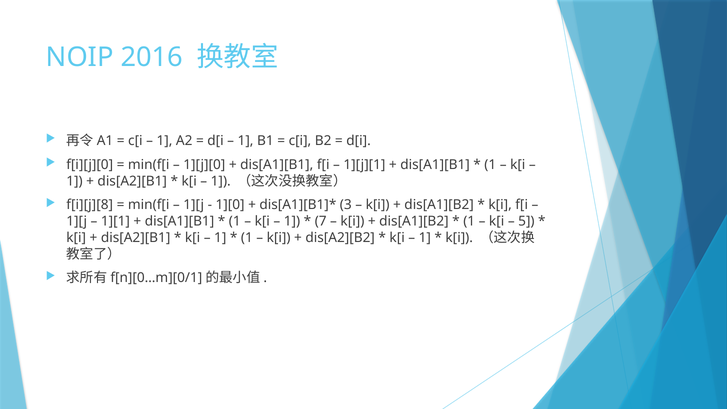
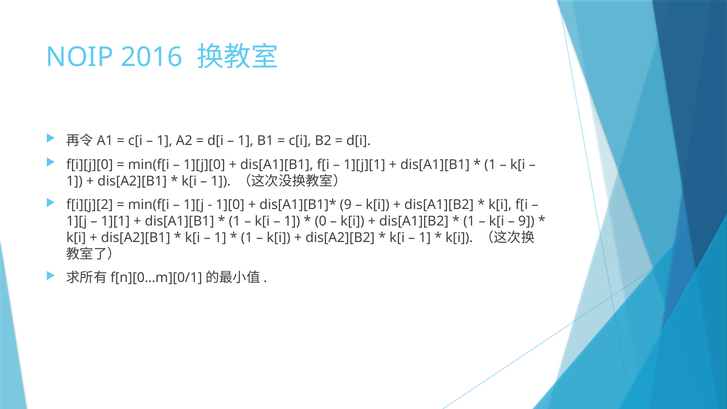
f[i][j][8: f[i][j][8 -> f[i][j][2 (90, 205)
3: 3 -> 9 (346, 205)
7: 7 -> 0 (321, 221)
5: 5 -> 9 (526, 221)
